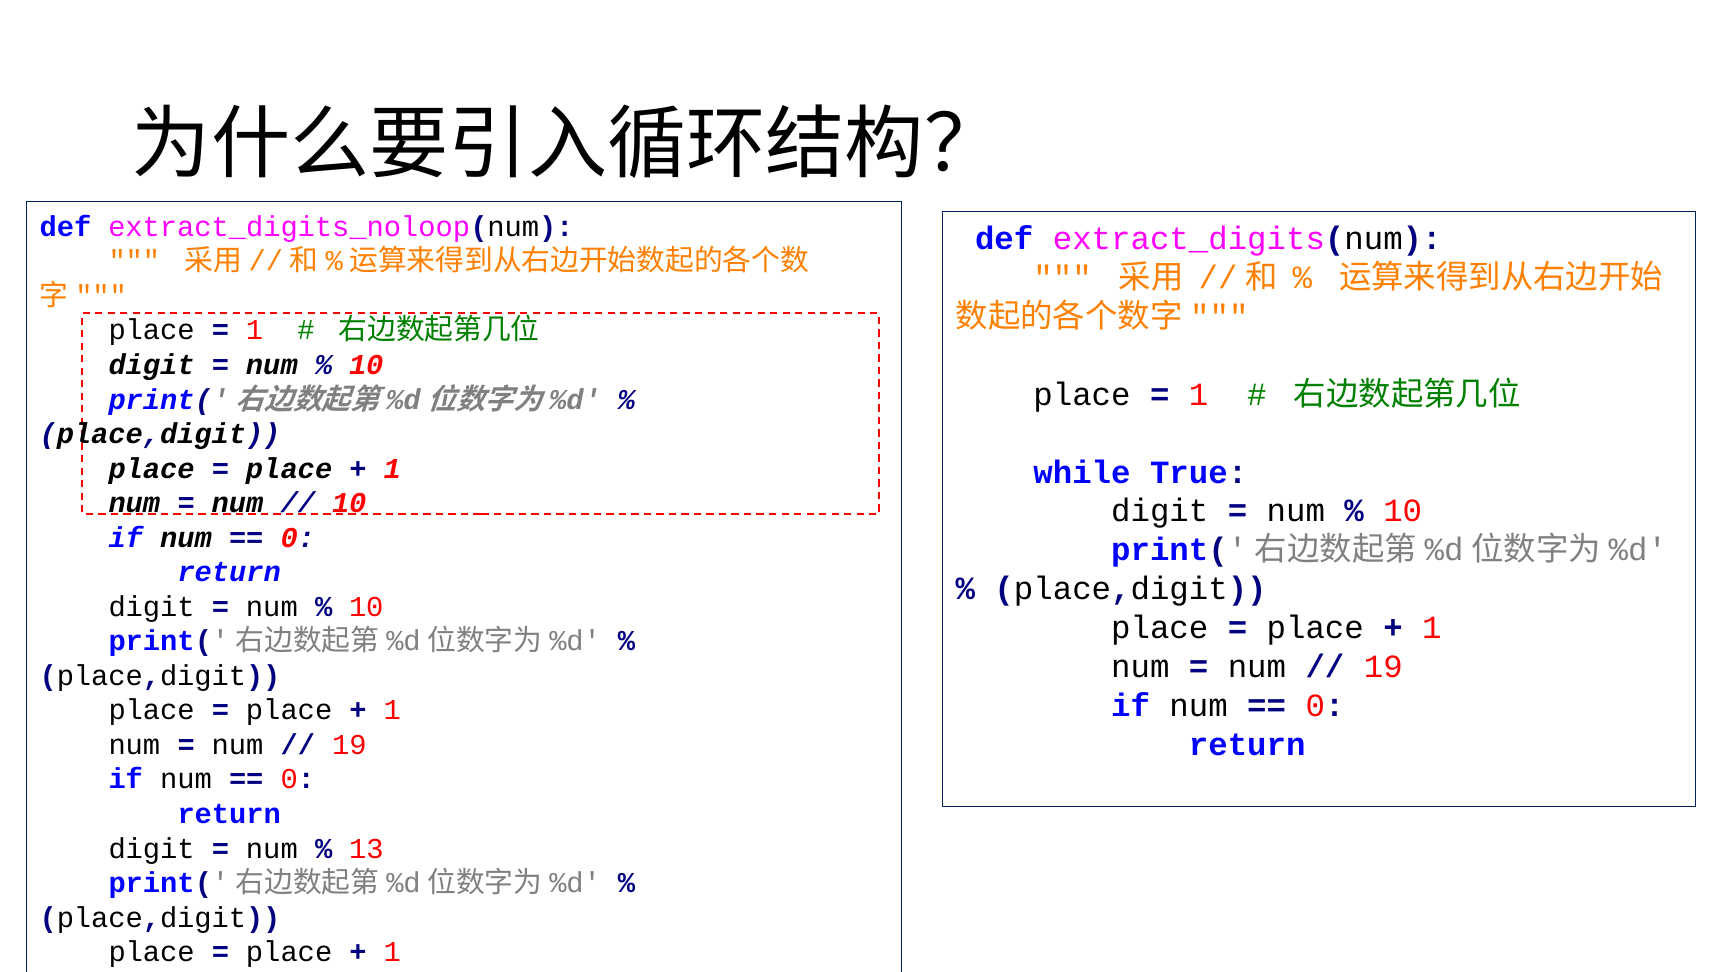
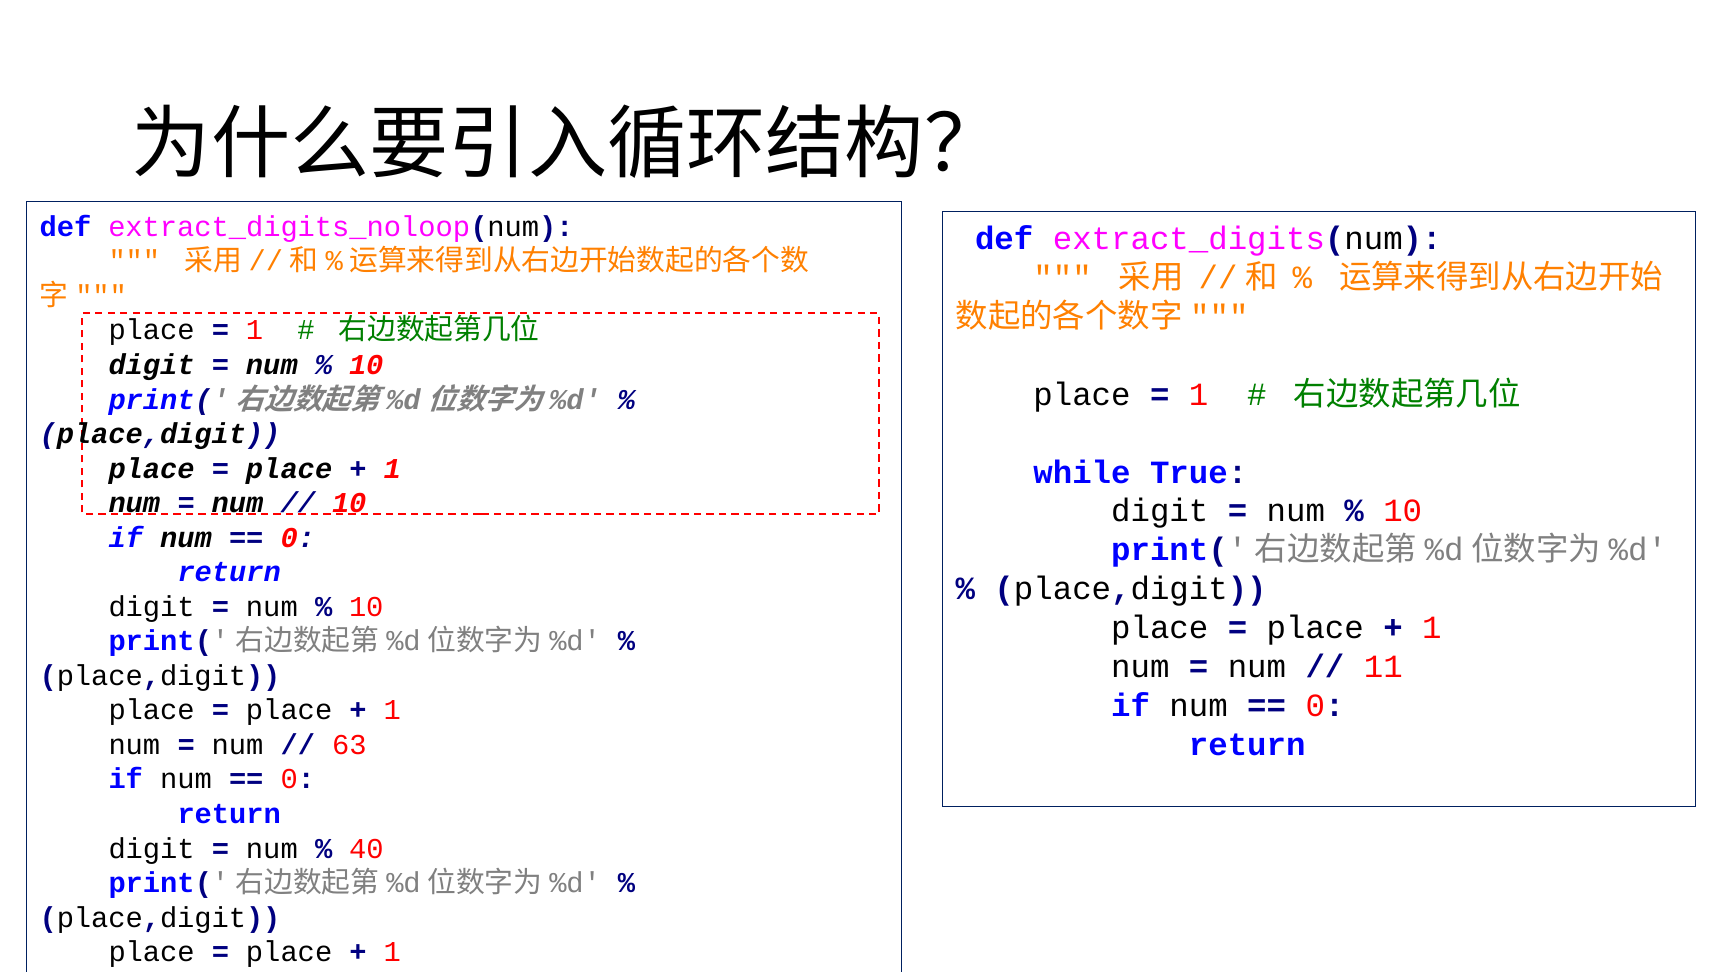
19: 19 -> 11 (1383, 667)
19: 19 -> 63 (349, 745)
13: 13 -> 40 (366, 849)
